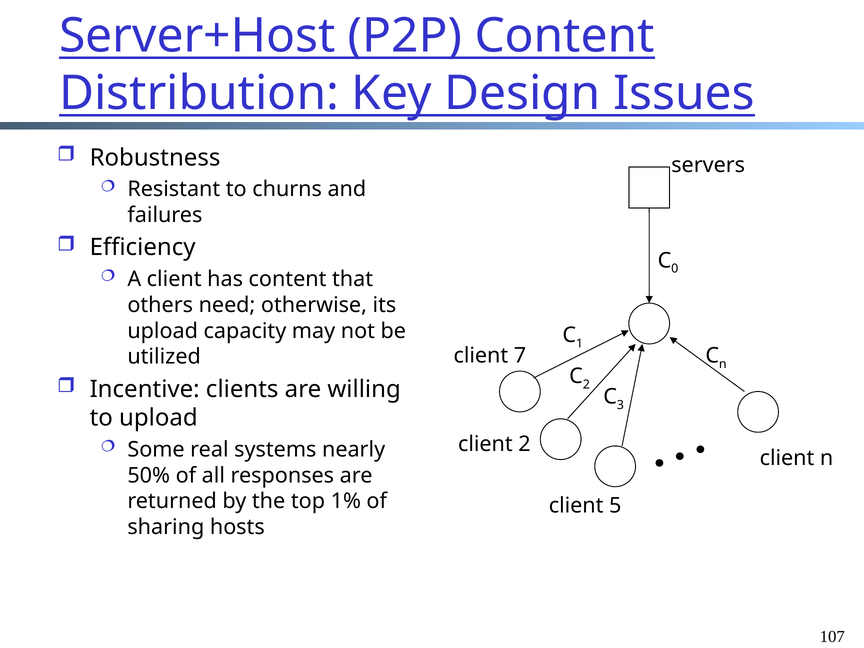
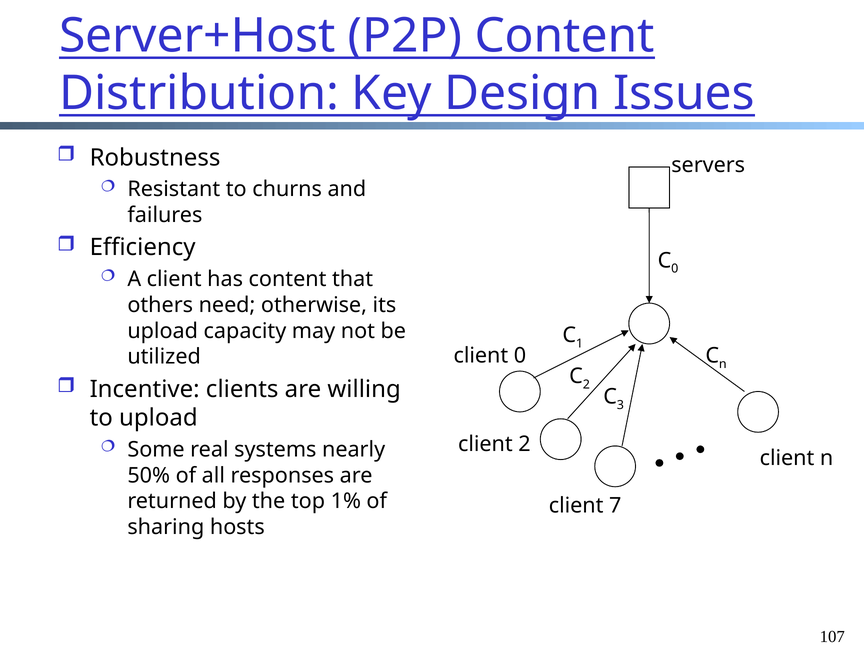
client 7: 7 -> 0 (520, 356)
5: 5 -> 7 (615, 505)
